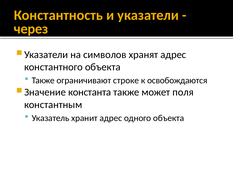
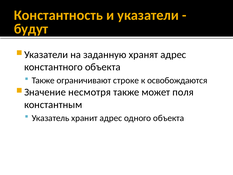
через: через -> будут (31, 29)
символов: символов -> заданную (105, 55)
константа: константа -> несмотря (90, 92)
